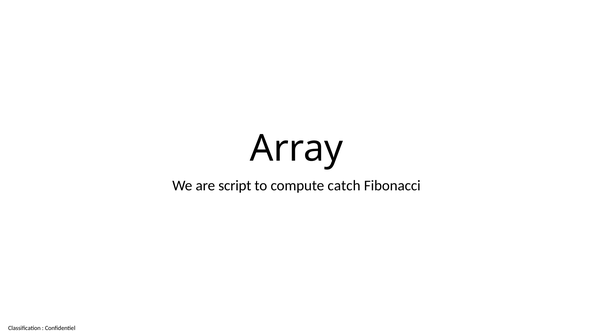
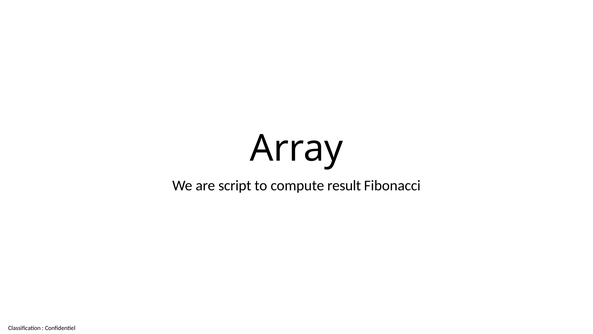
catch: catch -> result (344, 185)
